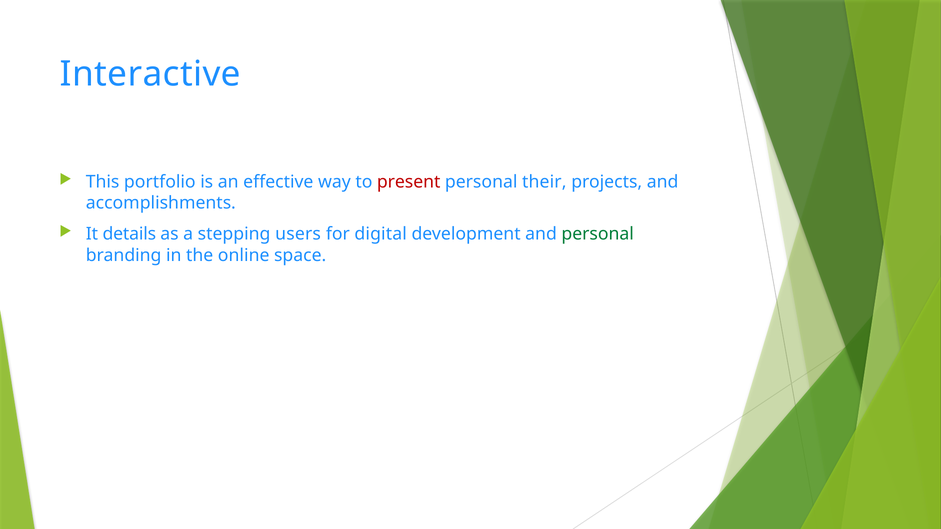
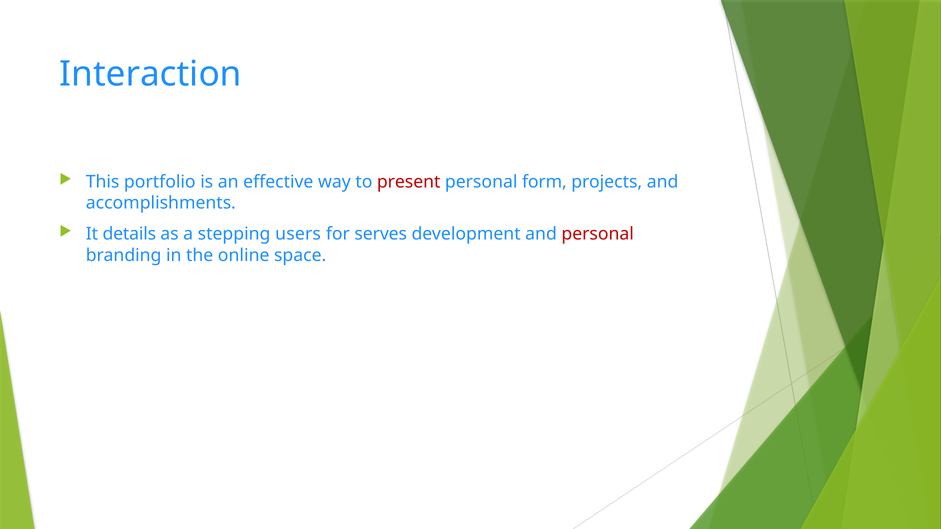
Interactive: Interactive -> Interaction (151, 74)
their: their -> form (544, 182)
digital: digital -> serves (381, 234)
personal colour: green -> red (598, 234)
